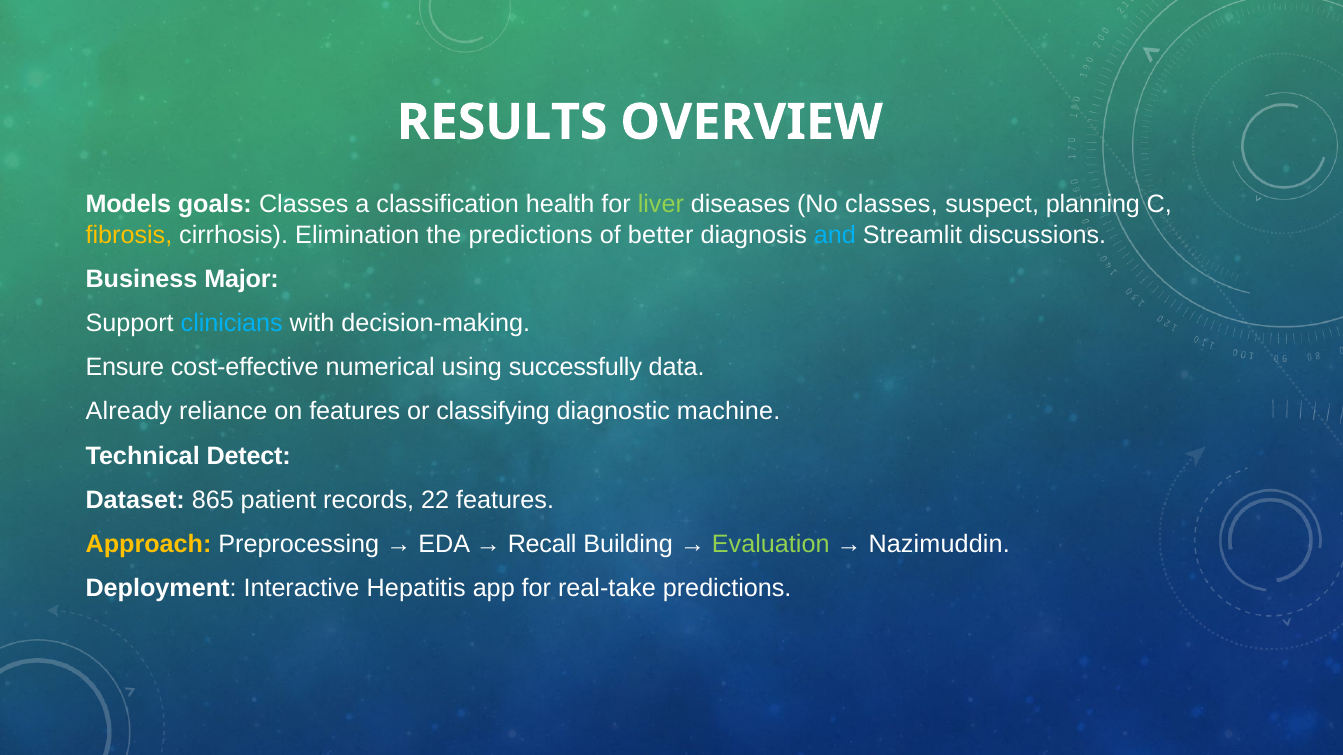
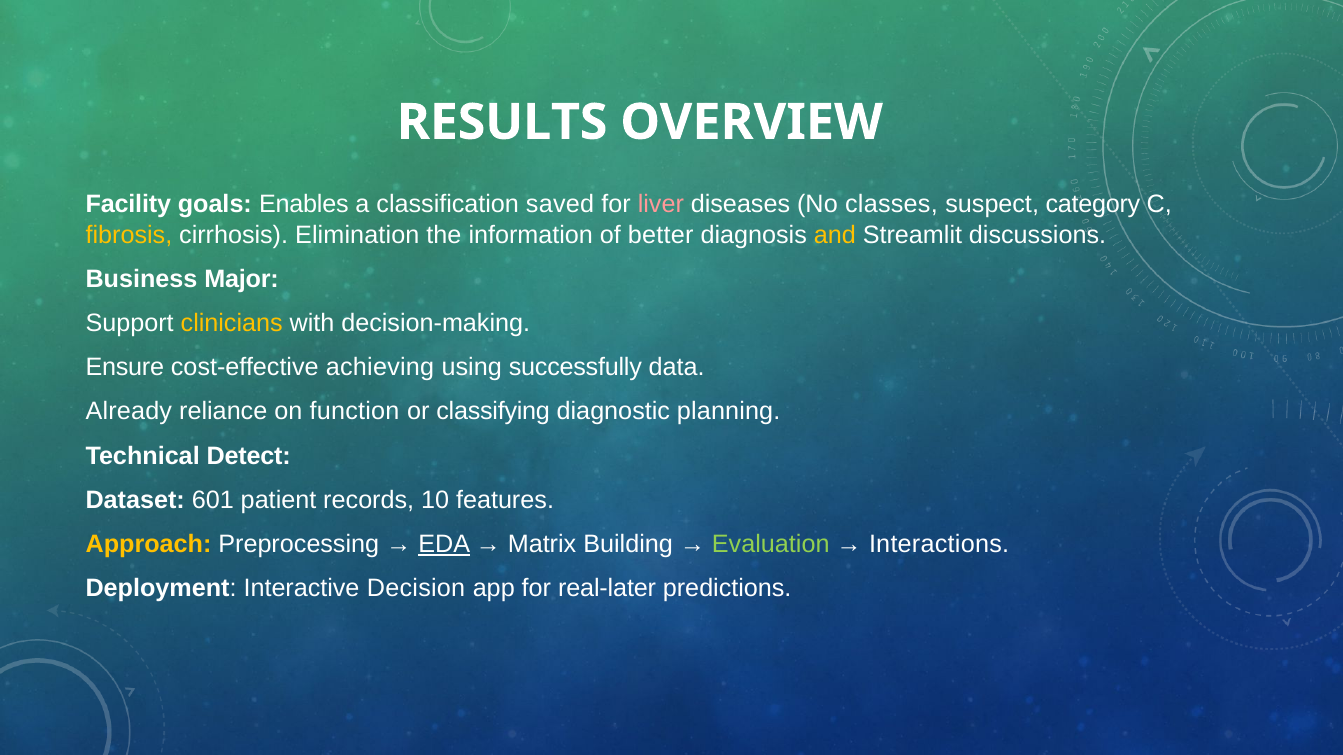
Models: Models -> Facility (128, 205)
goals Classes: Classes -> Enables (304, 205)
health: health -> saved (560, 205)
liver colour: light green -> pink (661, 205)
planning: planning -> category (1093, 205)
the predictions: predictions -> information (531, 235)
and colour: light blue -> yellow (835, 235)
clinicians colour: light blue -> yellow (232, 323)
numerical: numerical -> achieving (380, 368)
on features: features -> function (355, 412)
machine: machine -> planning (729, 412)
865: 865 -> 601 (213, 500)
22: 22 -> 10 (435, 500)
EDA underline: none -> present (444, 545)
Recall: Recall -> Matrix (542, 545)
Nazimuddin: Nazimuddin -> Interactions (939, 545)
Hepatitis: Hepatitis -> Decision (416, 589)
real‑take: real‑take -> real‑later (607, 589)
